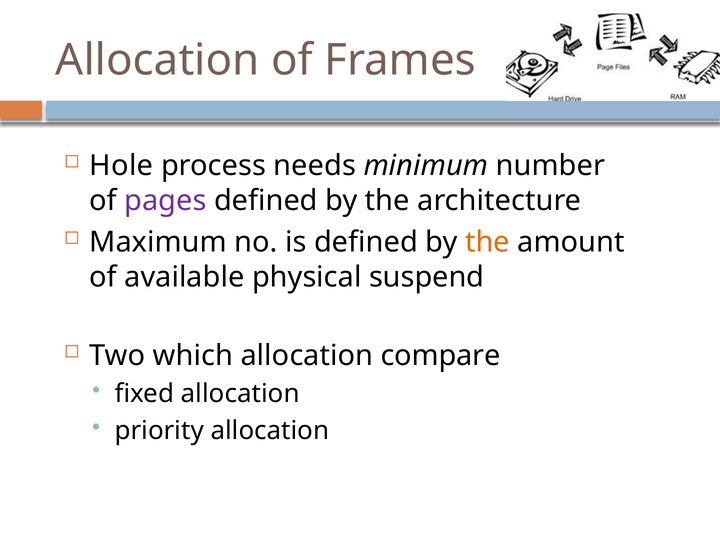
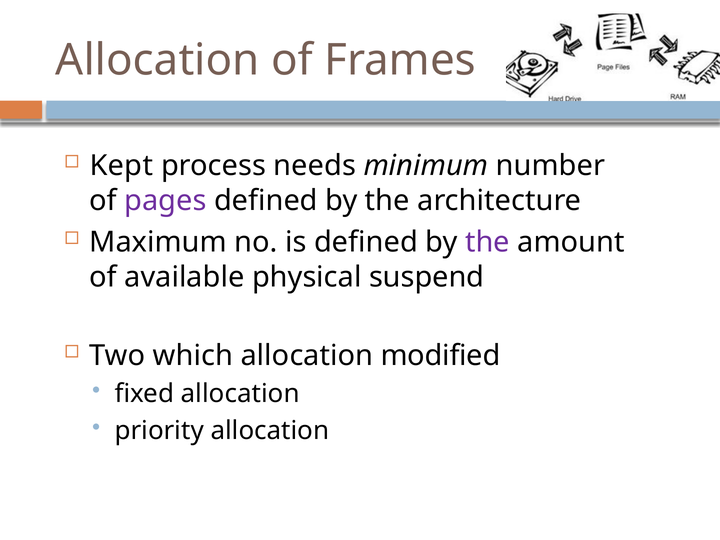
Hole: Hole -> Kept (121, 166)
the colour: orange -> purple (487, 242)
compare: compare -> modified (441, 356)
